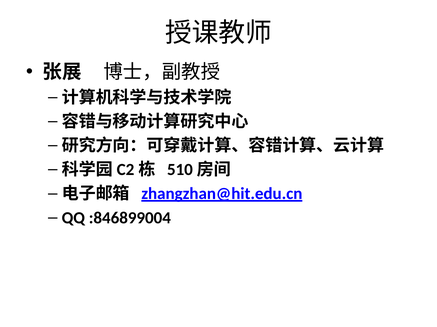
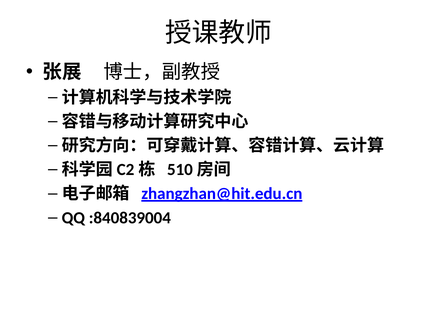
:846899004: :846899004 -> :840839004 (130, 218)
